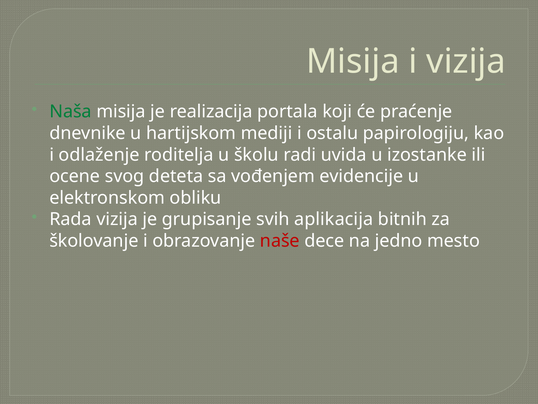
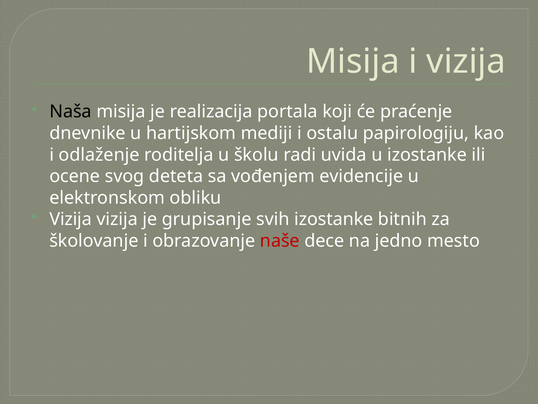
Naša colour: green -> black (71, 112)
Rada: Rada -> Vizija (71, 219)
svih aplikacija: aplikacija -> izostanke (334, 219)
